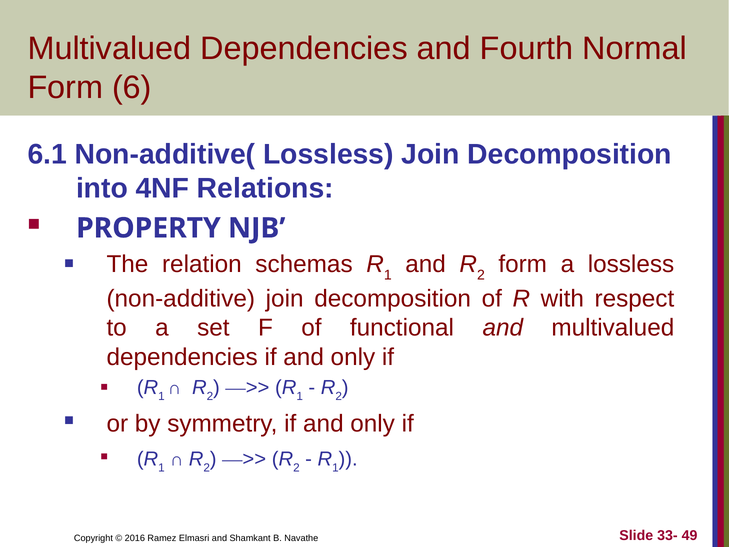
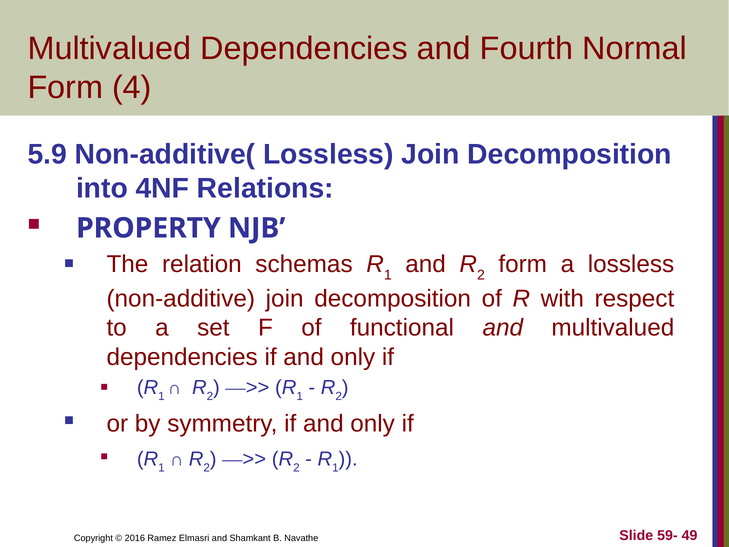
6: 6 -> 4 (132, 87)
6.1: 6.1 -> 5.9 (47, 154)
33-: 33- -> 59- (667, 536)
